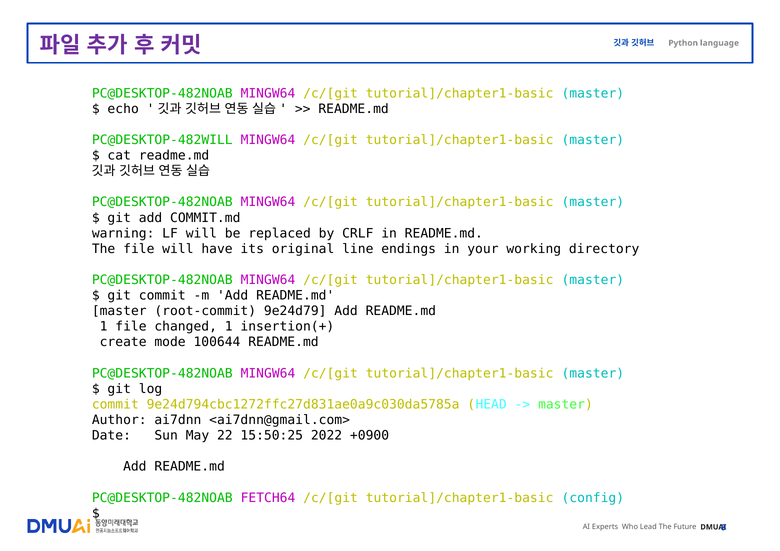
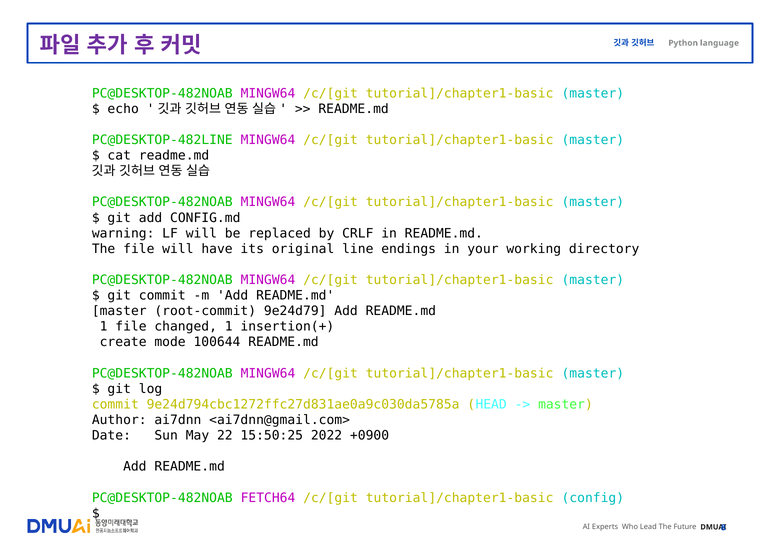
PC@DESKTOP-482WILL: PC@DESKTOP-482WILL -> PC@DESKTOP-482LINE (162, 140)
COMMIT.md: COMMIT.md -> CONFIG.md (205, 218)
